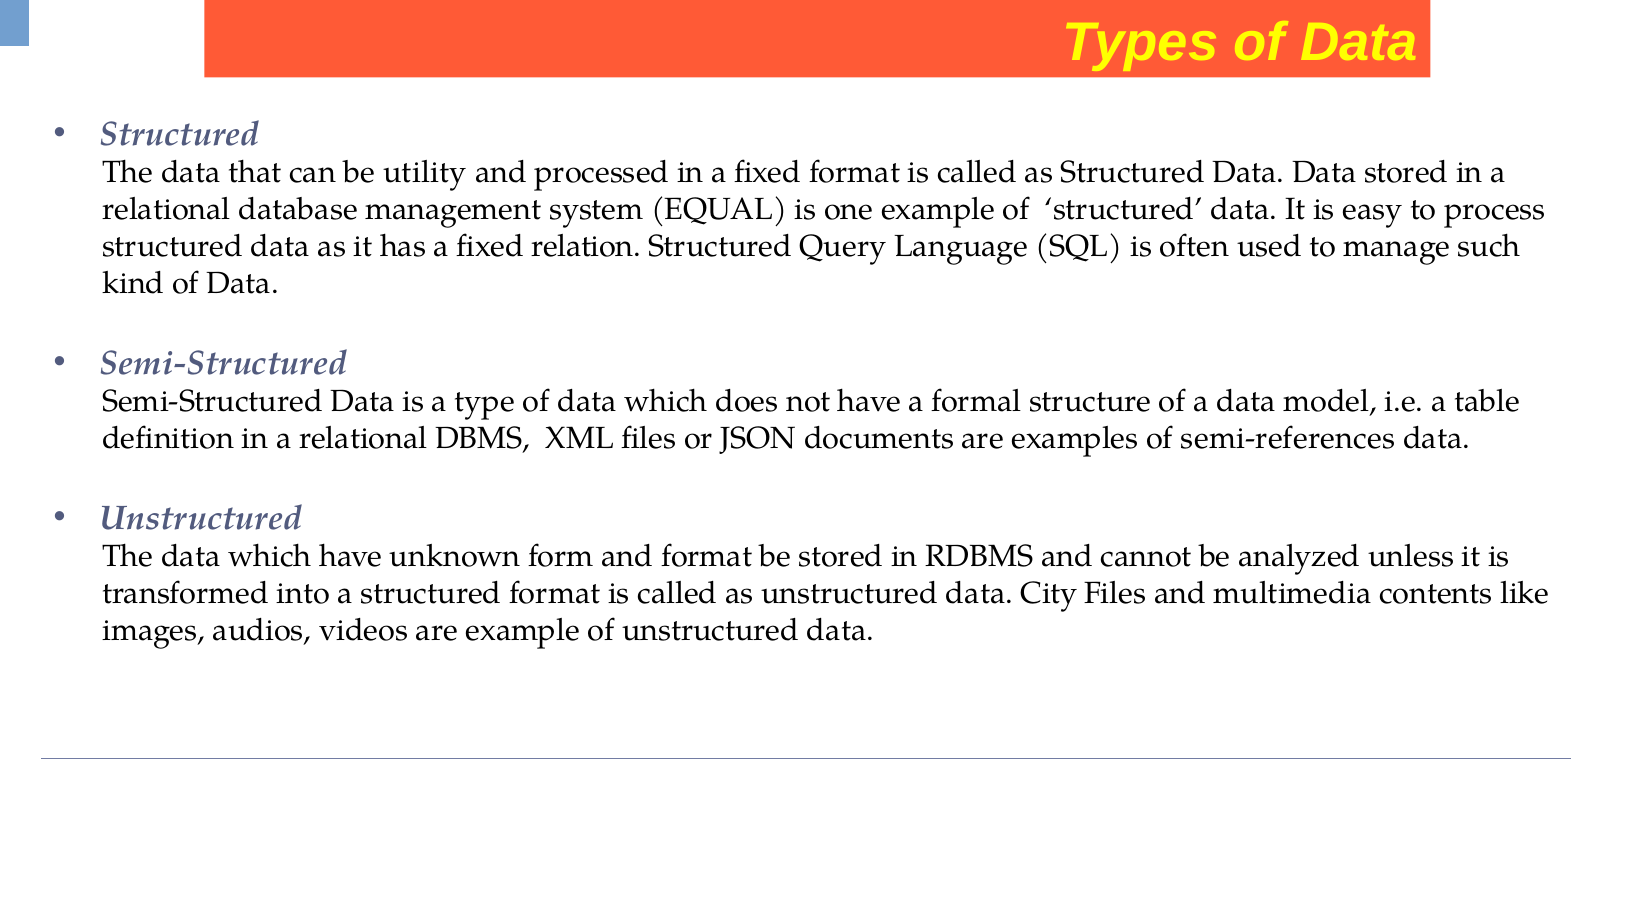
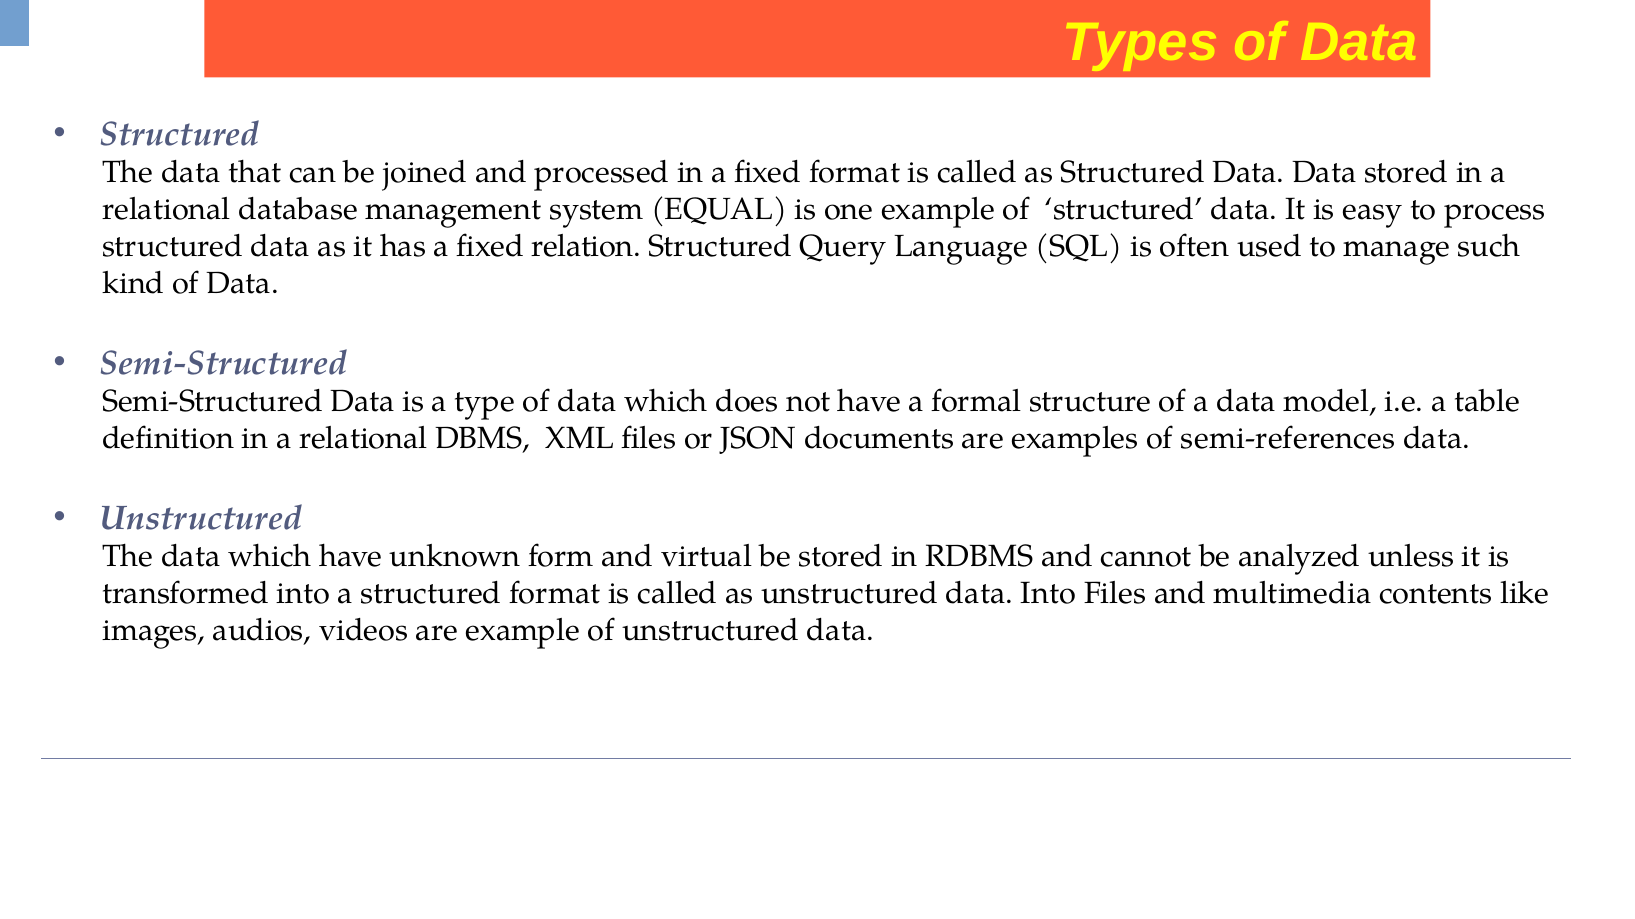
utility: utility -> joined (425, 173)
and format: format -> virtual (707, 557)
data City: City -> Into (1049, 594)
